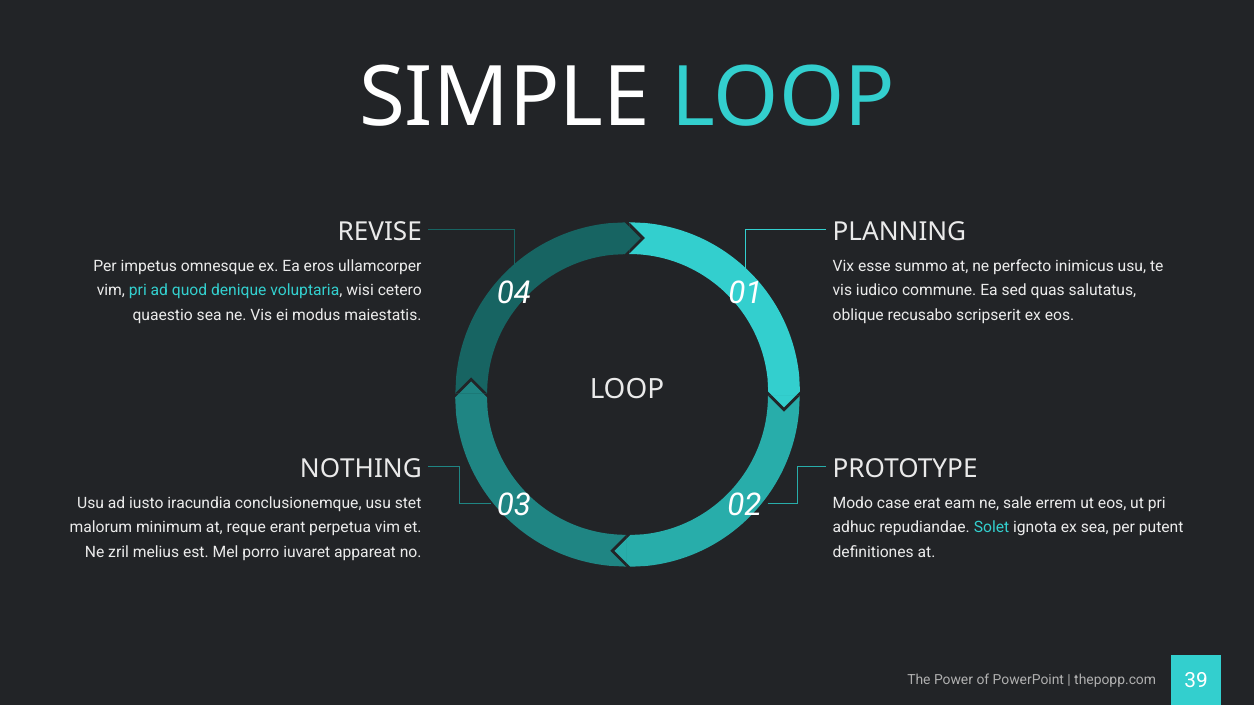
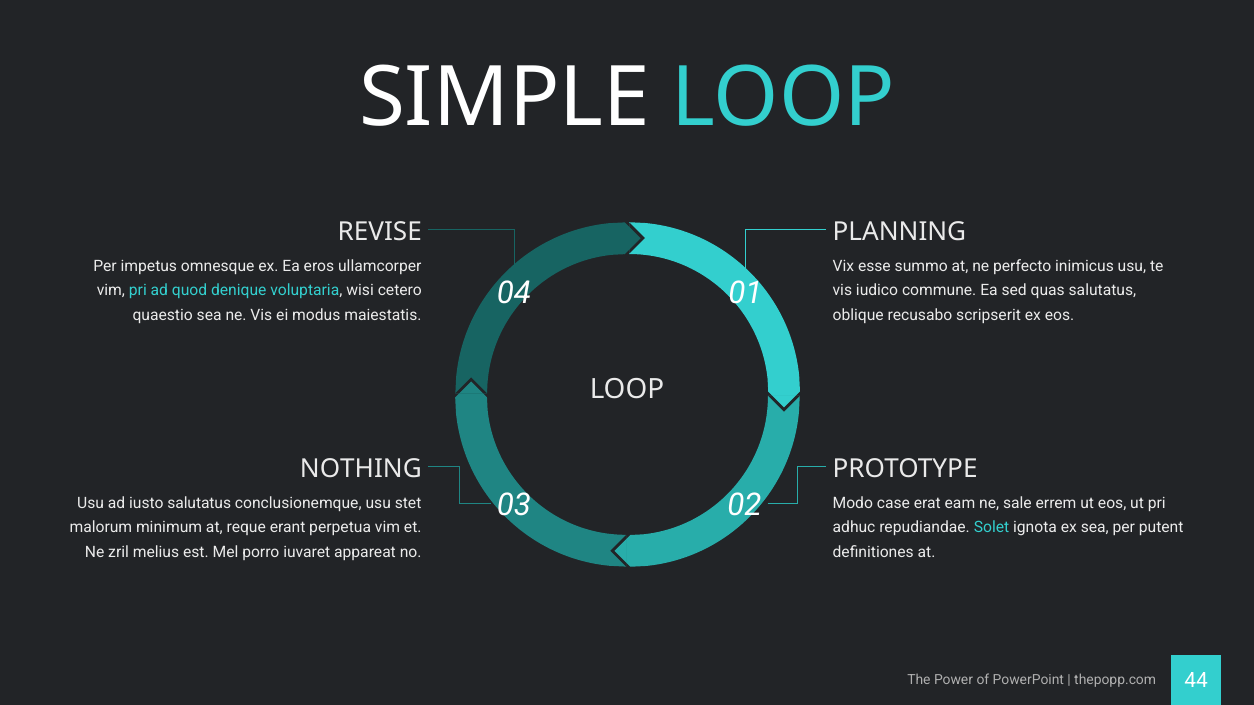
iusto iracundia: iracundia -> salutatus (199, 503)
39: 39 -> 44 (1196, 681)
